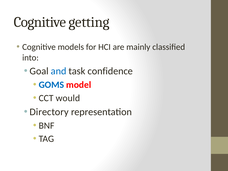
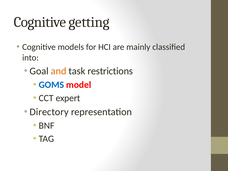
and colour: blue -> orange (59, 71)
confidence: confidence -> restrictions (110, 71)
would: would -> expert (68, 98)
